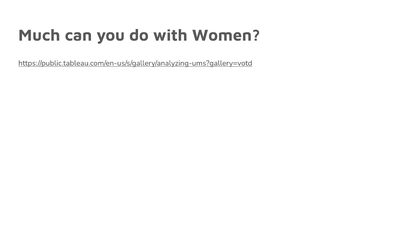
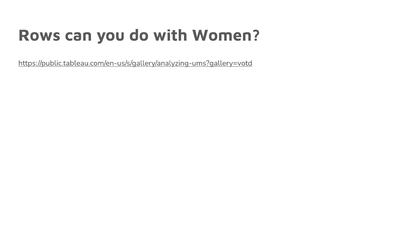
Much: Much -> Rows (39, 35)
